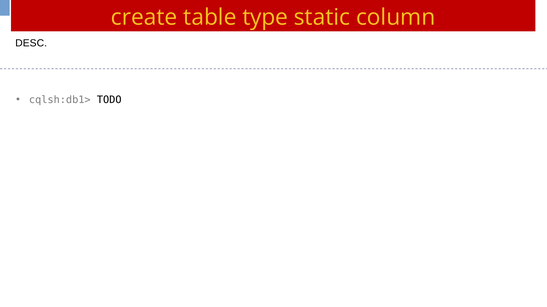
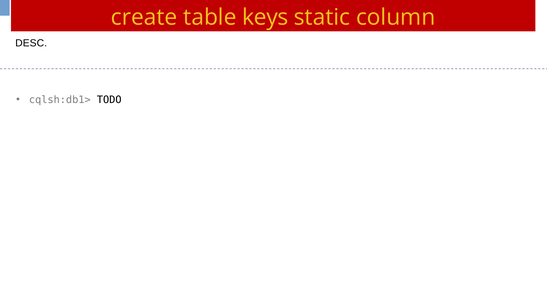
type: type -> keys (265, 17)
